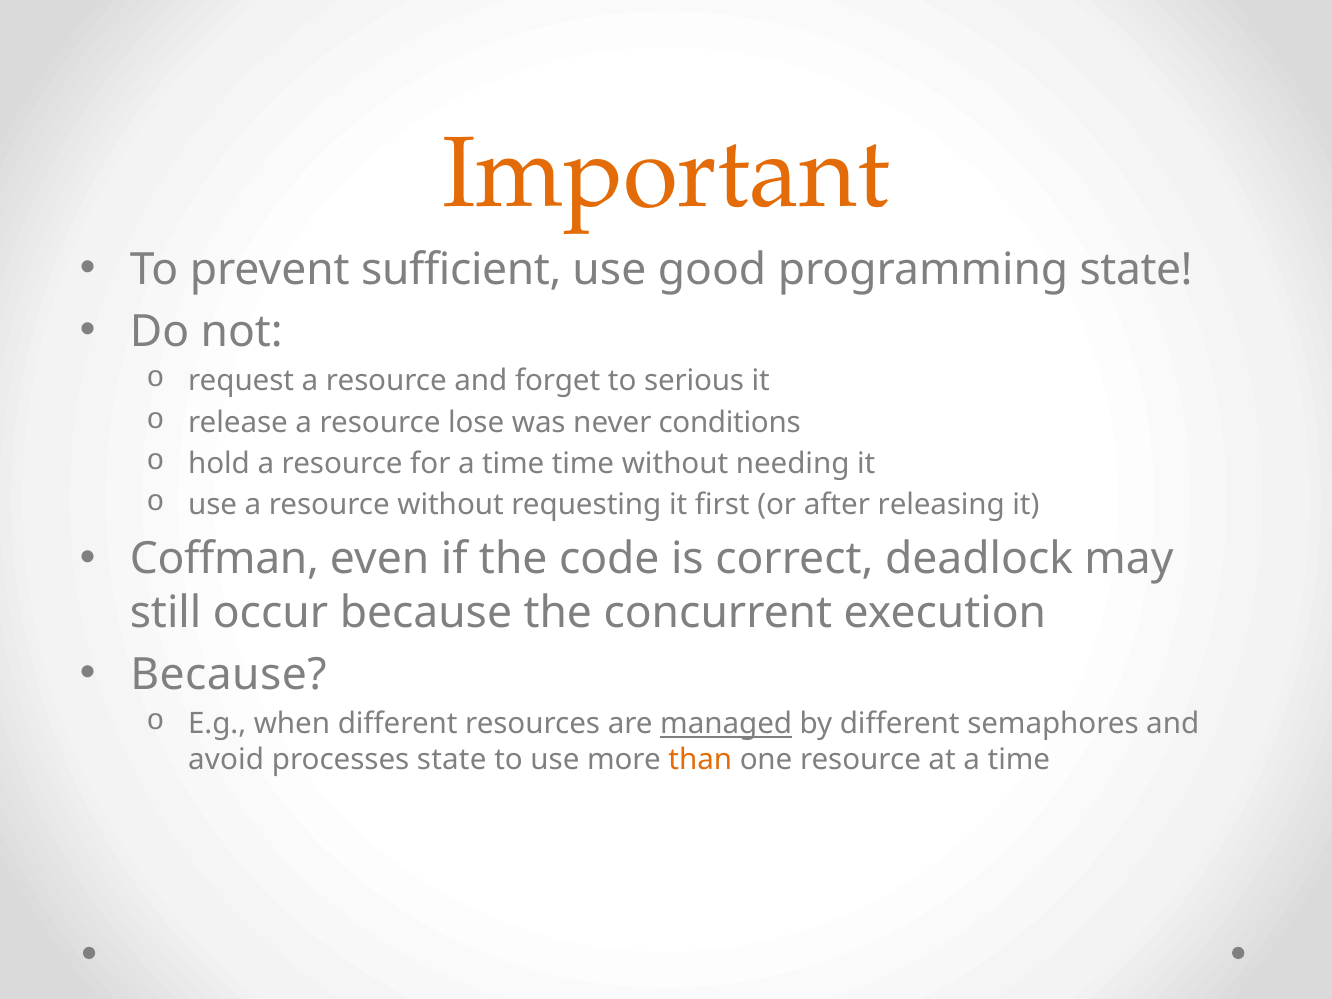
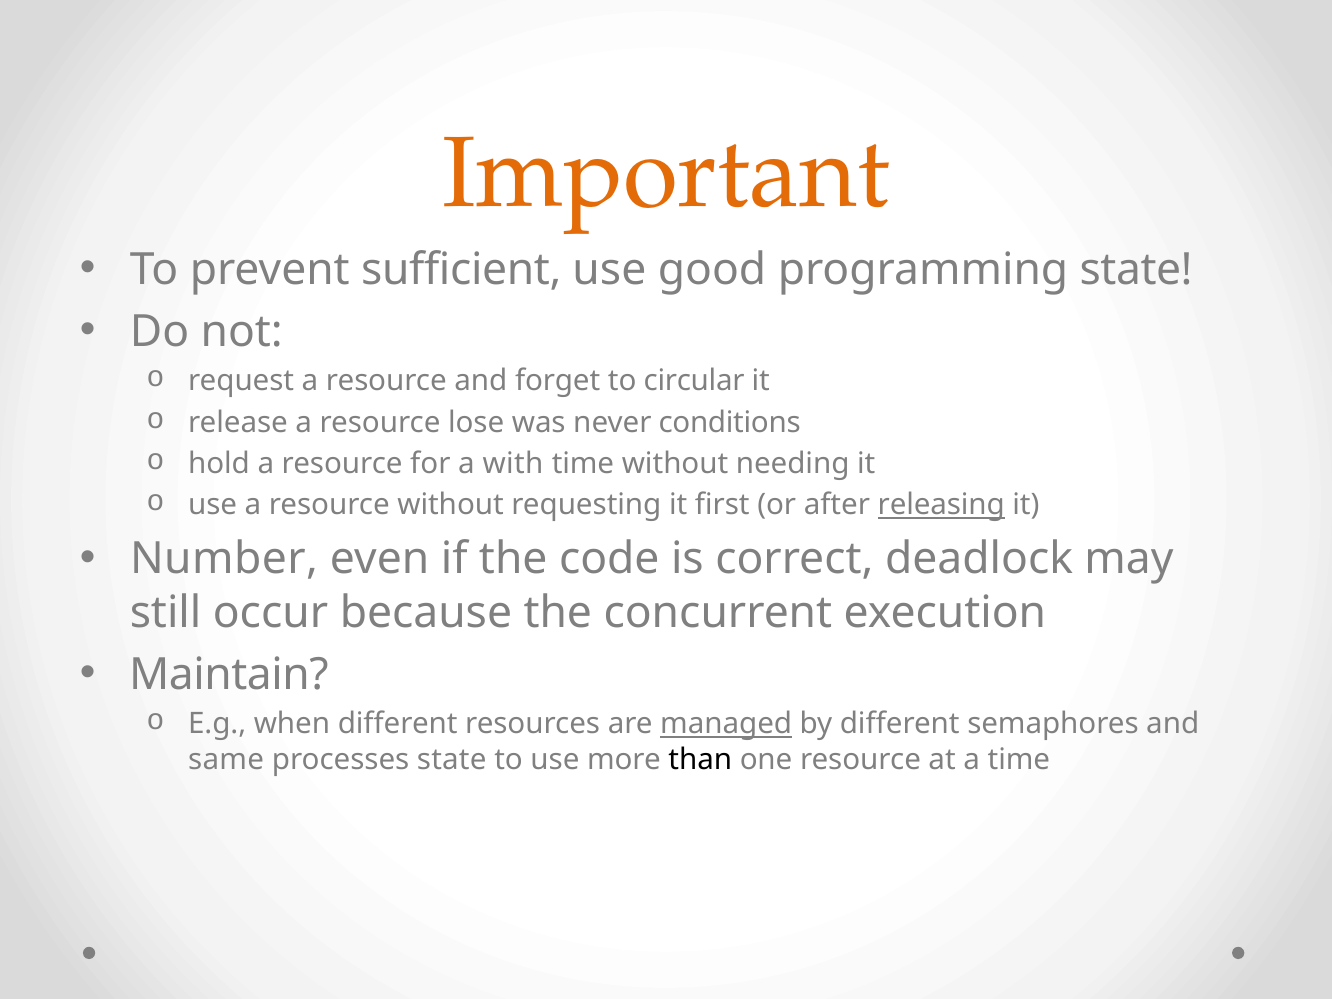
serious: serious -> circular (694, 381)
for a time: time -> with (513, 464)
releasing underline: none -> present (941, 505)
Coffman: Coffman -> Number (224, 559)
Because: Because -> Maintain (229, 675)
avoid: avoid -> same (226, 759)
than colour: orange -> black (700, 759)
